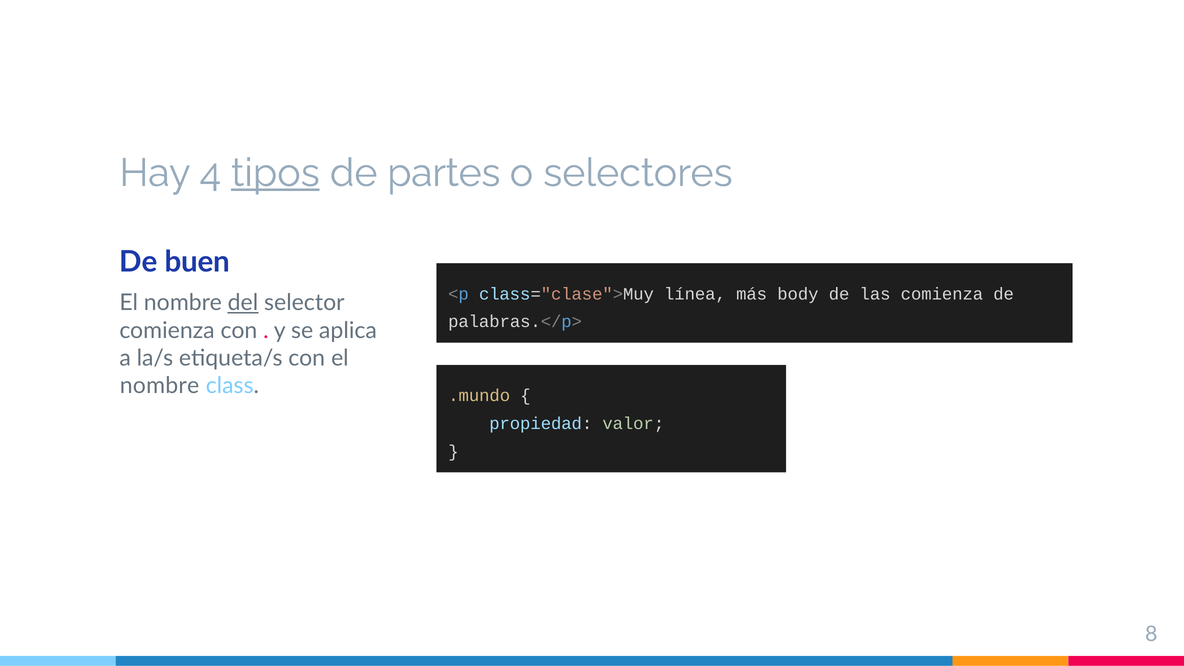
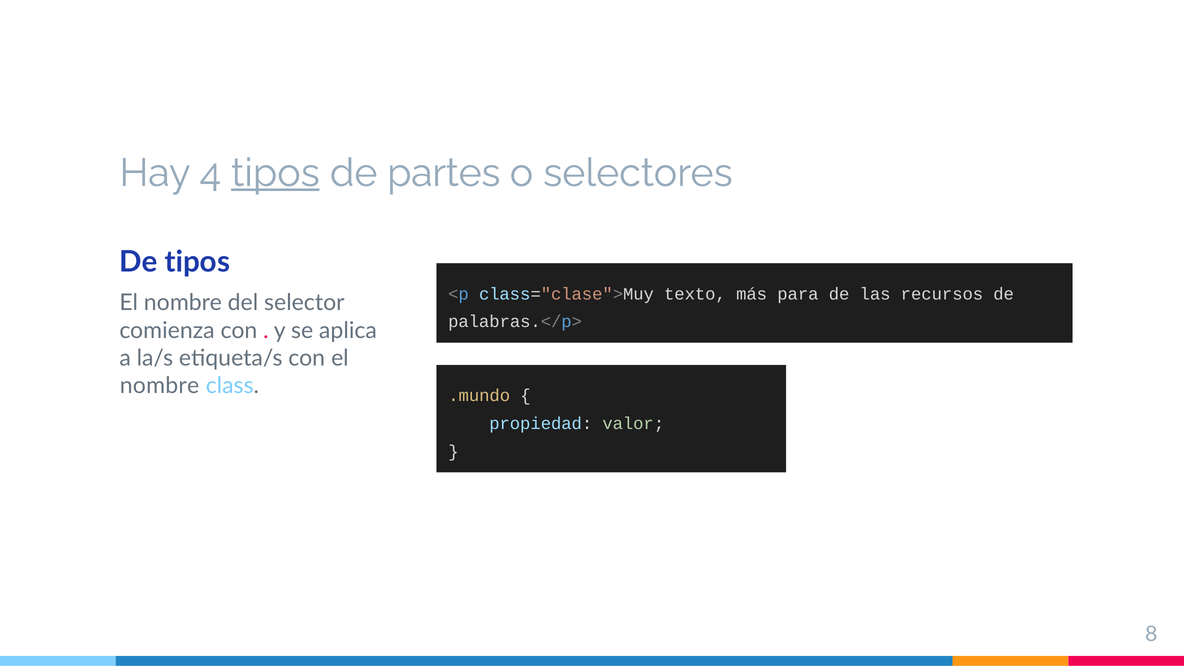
De buen: buen -> tipos (197, 262)
línea: línea -> texto (695, 294)
body: body -> para (798, 294)
las comienza: comienza -> recursos (942, 294)
del underline: present -> none (243, 303)
